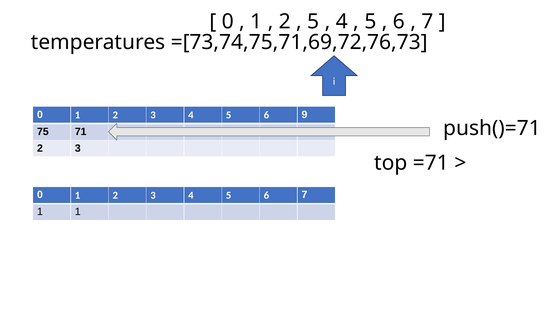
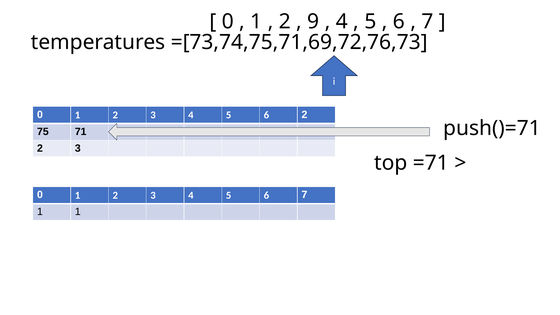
5: 5 -> 9 (313, 21)
6 9: 9 -> 2 (304, 115)
